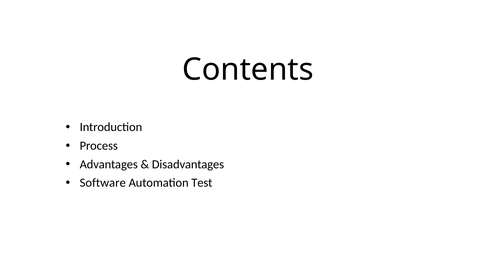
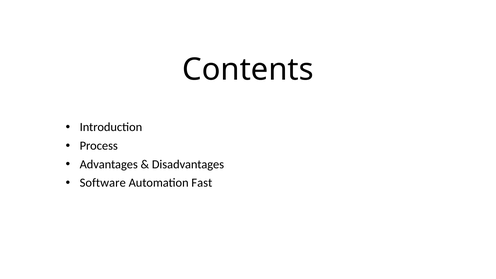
Test: Test -> Fast (202, 183)
